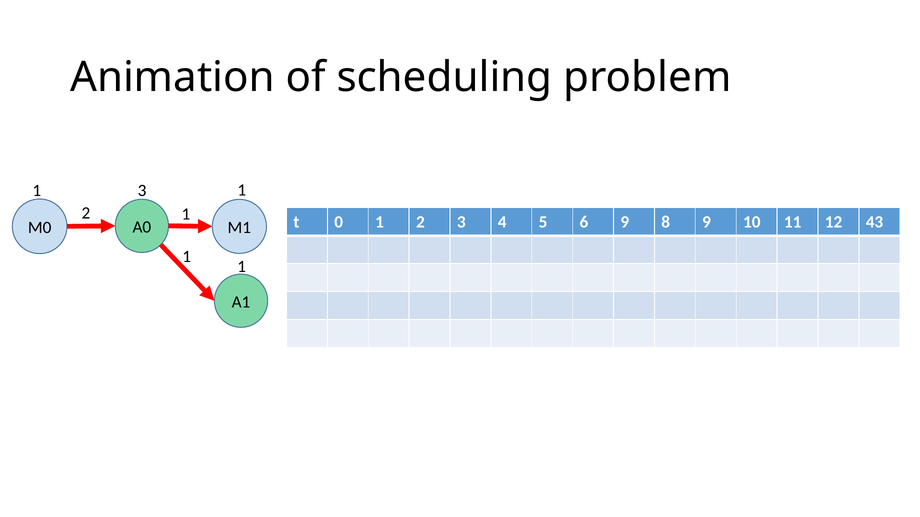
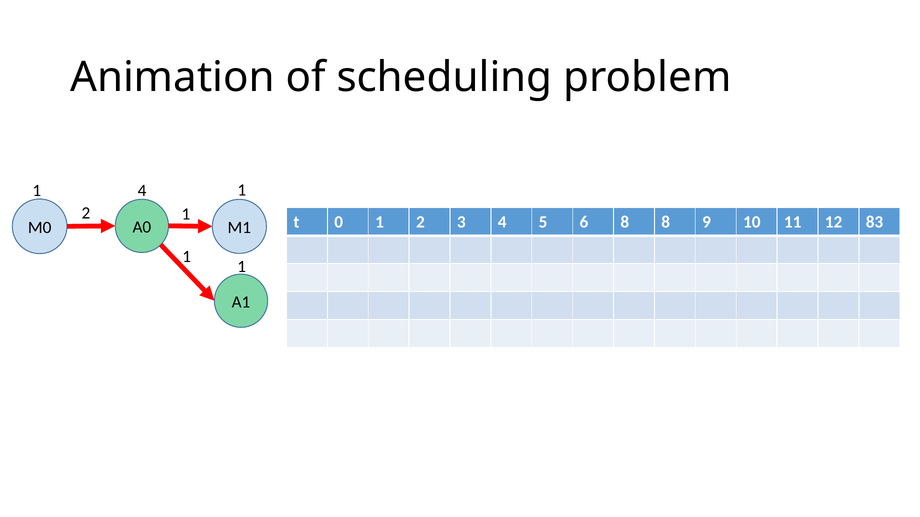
1 3: 3 -> 4 (142, 191)
6 9: 9 -> 8 (625, 222)
43: 43 -> 83 (874, 222)
